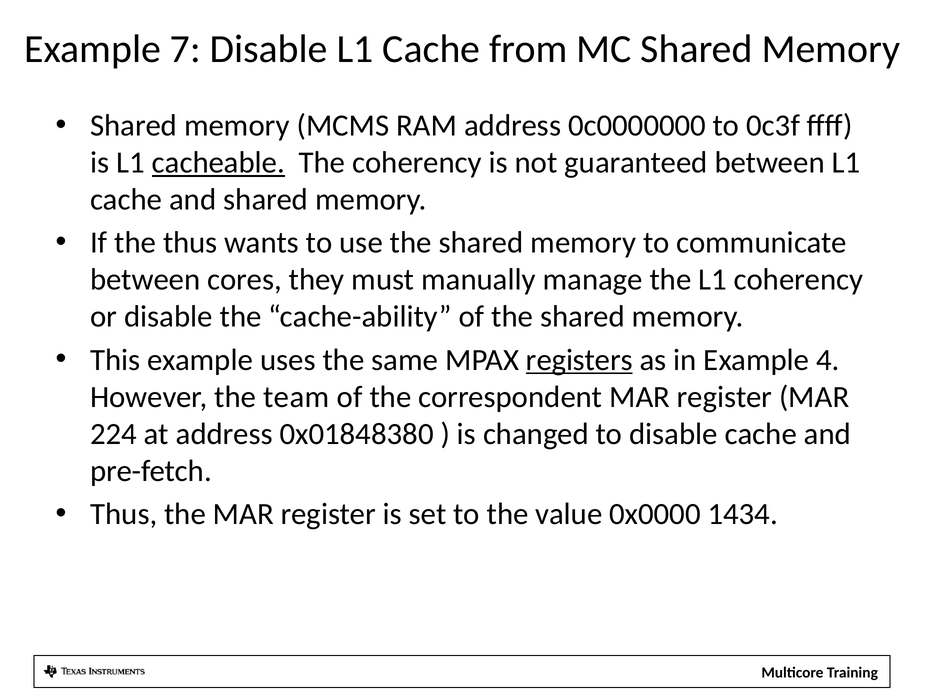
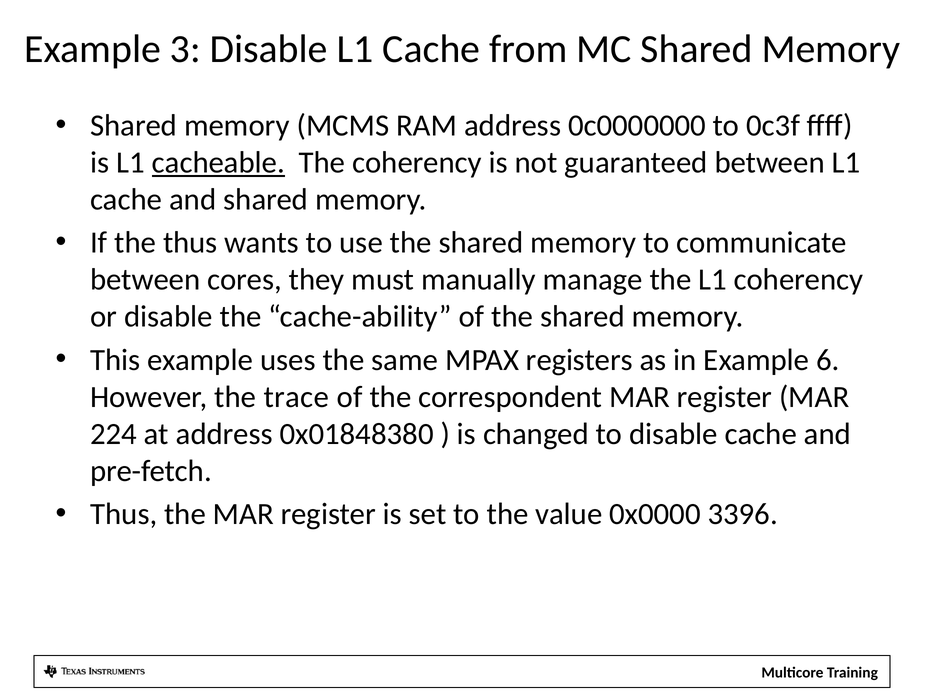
7: 7 -> 3 (185, 49)
registers underline: present -> none (579, 360)
4: 4 -> 6 (828, 360)
team: team -> trace (296, 397)
1434: 1434 -> 3396 (743, 514)
